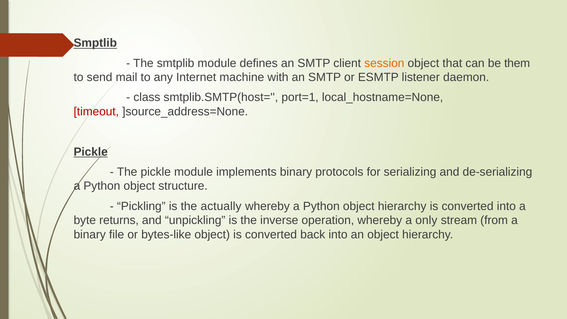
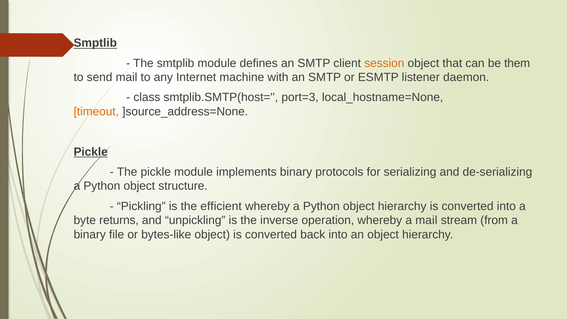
port=1: port=1 -> port=3 (300, 97)
timeout colour: red -> orange (96, 112)
actually: actually -> efficient (221, 206)
a only: only -> mail (426, 220)
